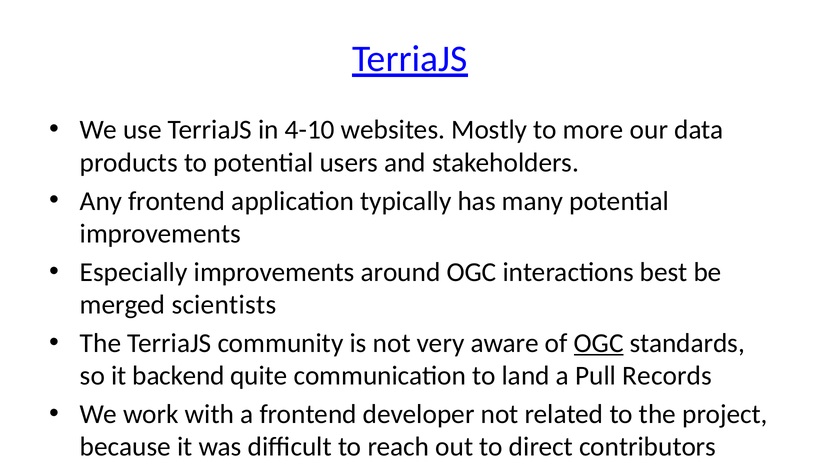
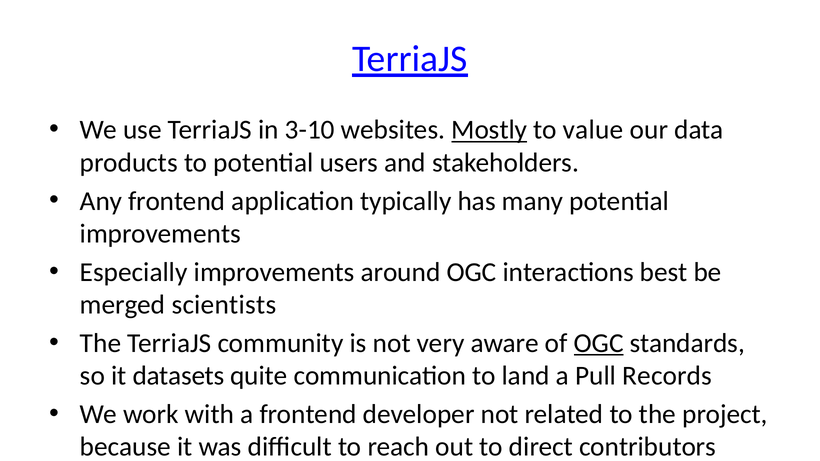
4-10: 4-10 -> 3-10 (310, 130)
Mostly underline: none -> present (489, 130)
more: more -> value (593, 130)
backend: backend -> datasets (178, 376)
